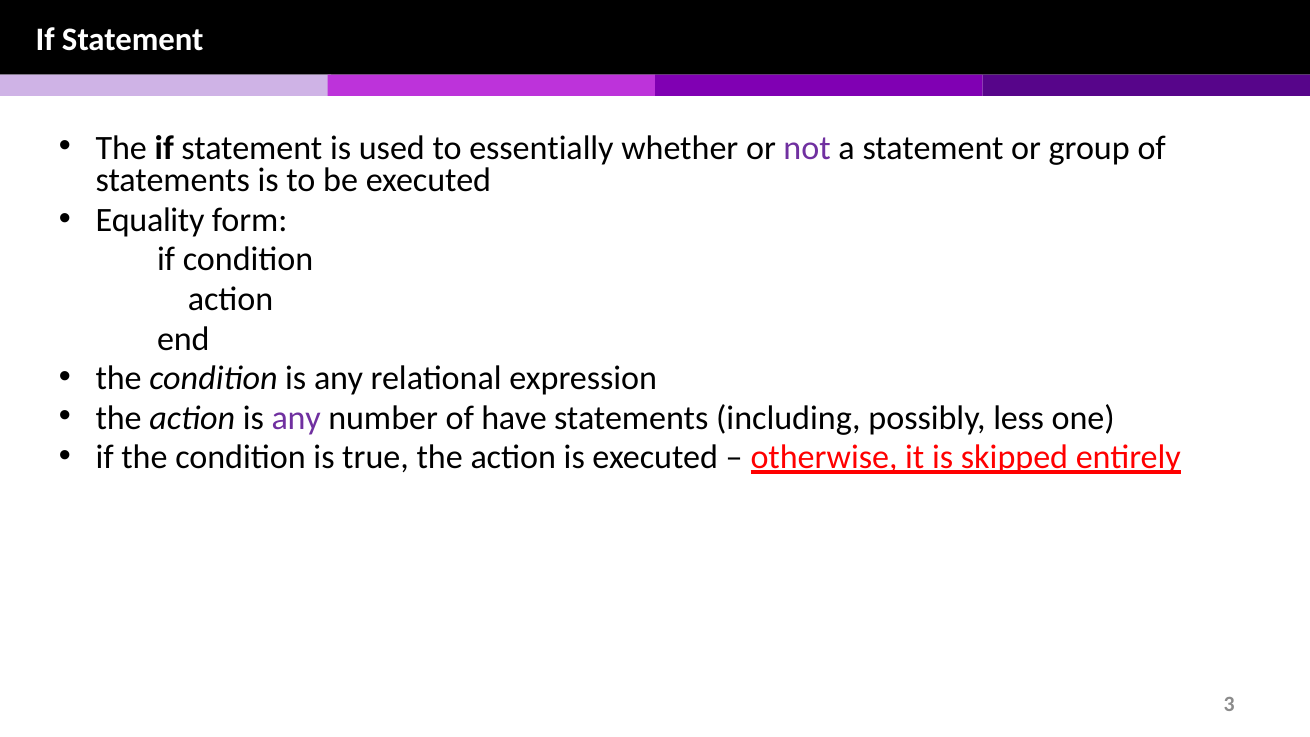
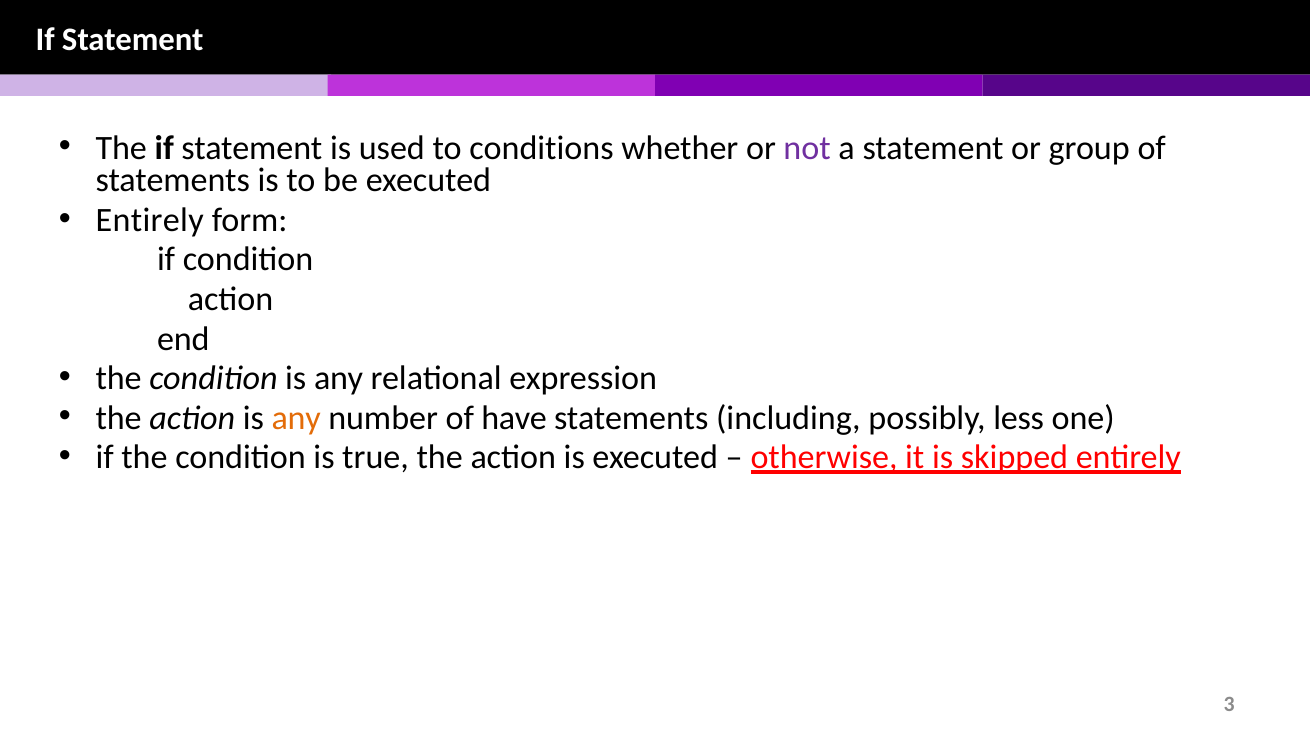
essentially: essentially -> conditions (541, 148)
Equality: Equality -> Entirely (150, 220)
any colour: purple -> orange (296, 418)
